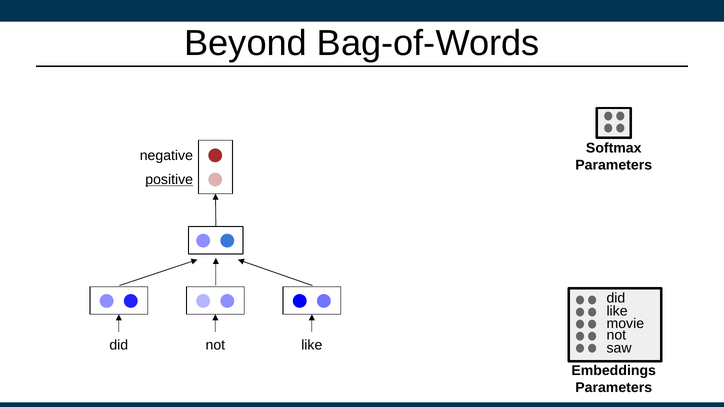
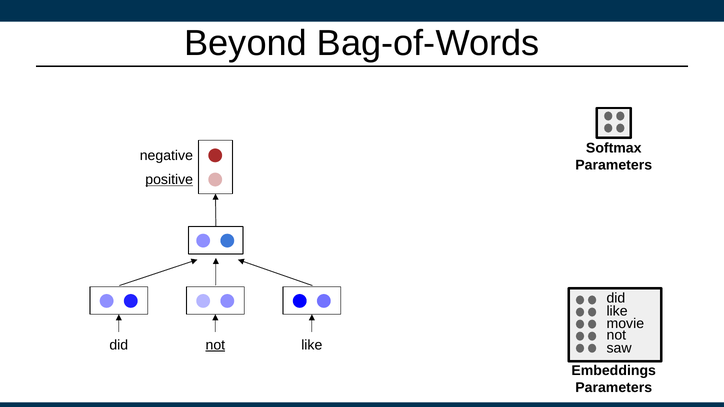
not underline: none -> present (215, 345)
